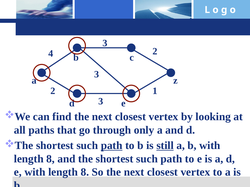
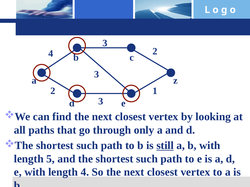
path underline: present -> none (112, 146)
8: 8 -> 5 (51, 159)
e with length 8: 8 -> 4 (85, 173)
